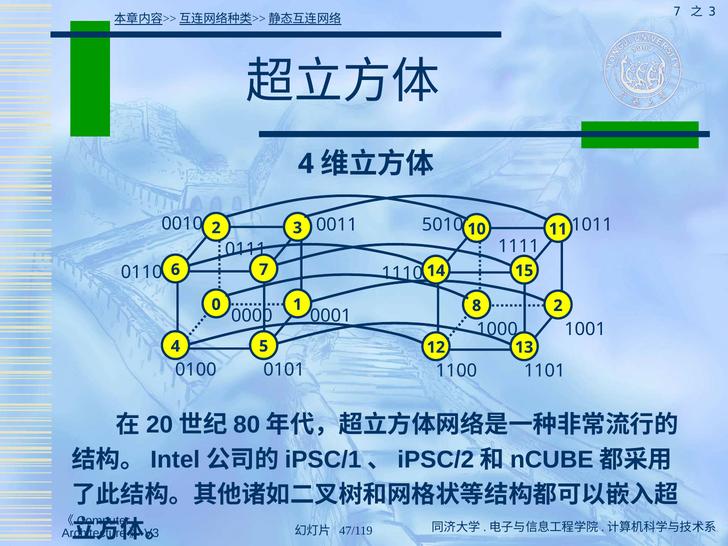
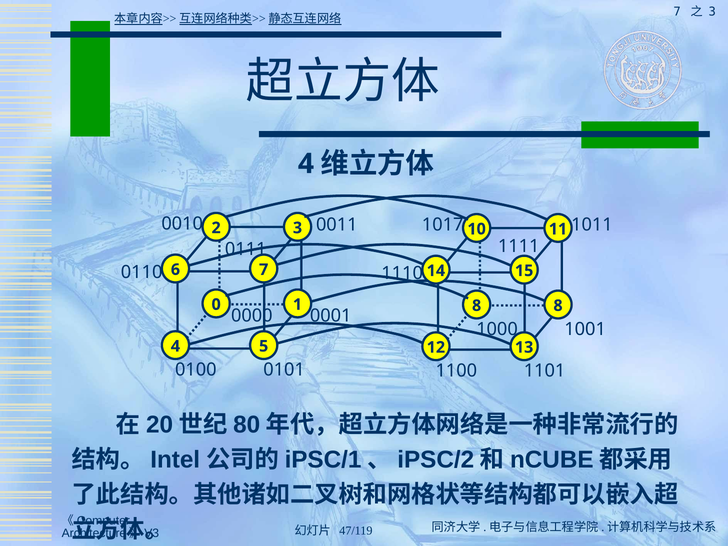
5010: 5010 -> 1017 (443, 225)
8 2: 2 -> 8 (558, 306)
